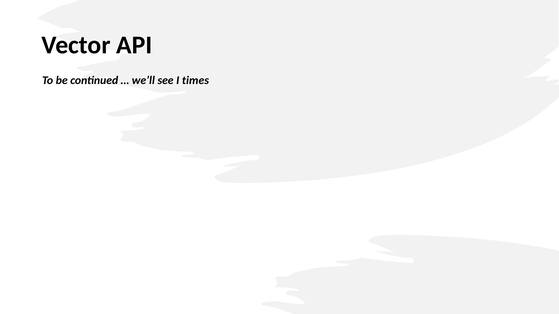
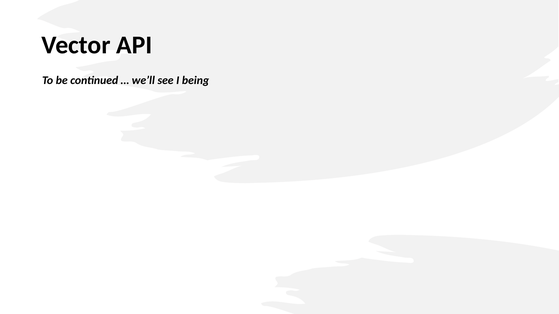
times: times -> being (196, 80)
